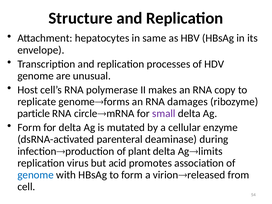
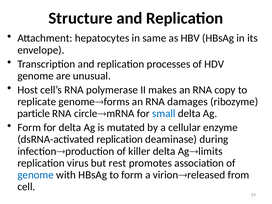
small colour: purple -> blue (164, 114)
dsRNA-activated parenteral: parenteral -> replication (120, 139)
plant: plant -> killer (139, 151)
acid: acid -> rest (117, 163)
